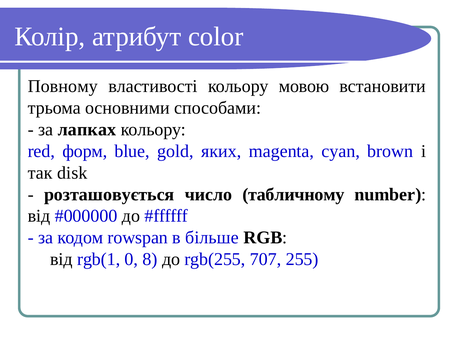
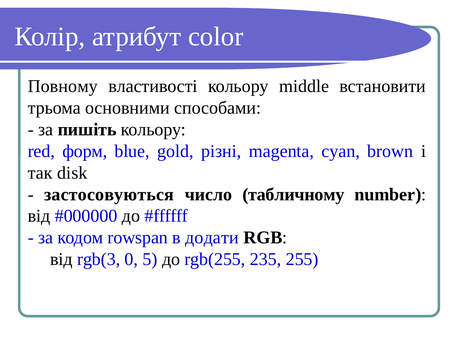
мовою: мовою -> middle (304, 86)
лапках: лапках -> пишіть (87, 129)
яких: яких -> різні (221, 151)
розташовується: розташовується -> застосовуються (109, 194)
більше: більше -> додати (212, 237)
rgb(1: rgb(1 -> rgb(3 (99, 259)
8: 8 -> 5 (150, 259)
707: 707 -> 235 (266, 259)
